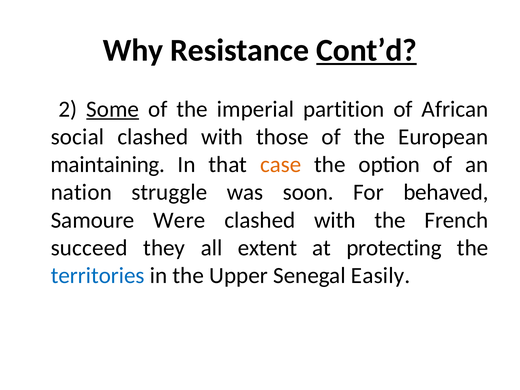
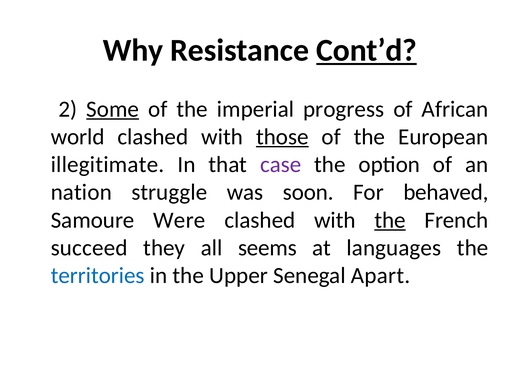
partition: partition -> progress (344, 109)
social: social -> world (78, 137)
those underline: none -> present (282, 137)
maintaining: maintaining -> illegitimate (108, 165)
case colour: orange -> purple (281, 165)
the underline: none -> present (390, 220)
extent: extent -> seems (267, 248)
protecting: protecting -> languages (394, 248)
Easily: Easily -> Apart (381, 276)
